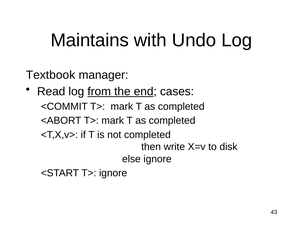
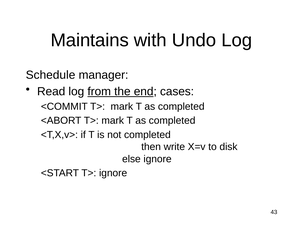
Textbook: Textbook -> Schedule (51, 75)
